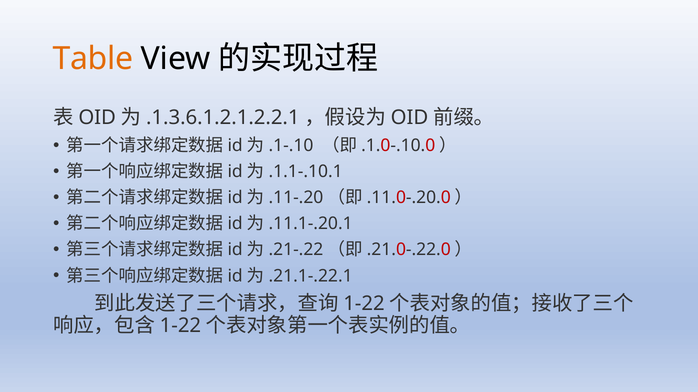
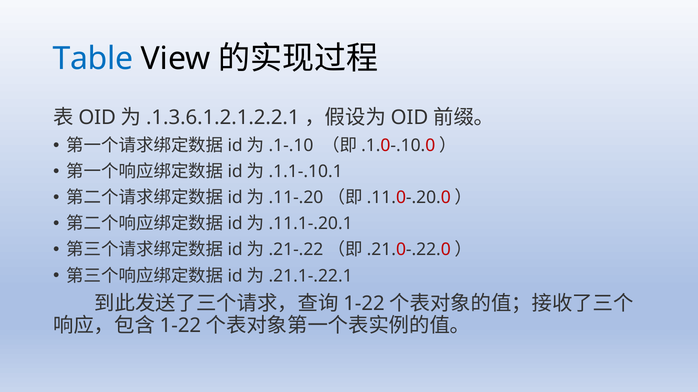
Table colour: orange -> blue (93, 59)
